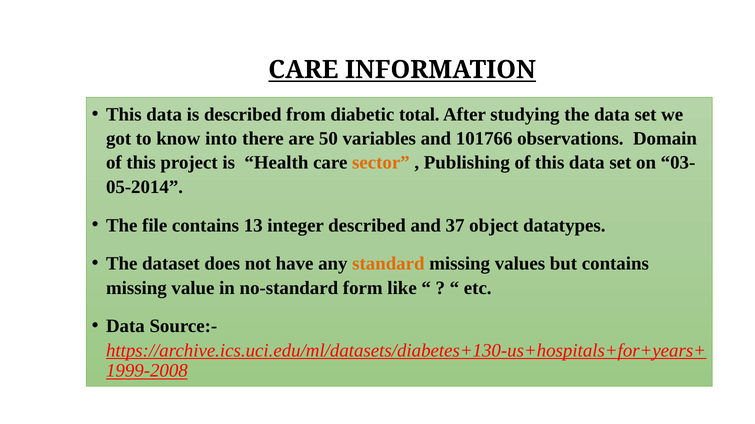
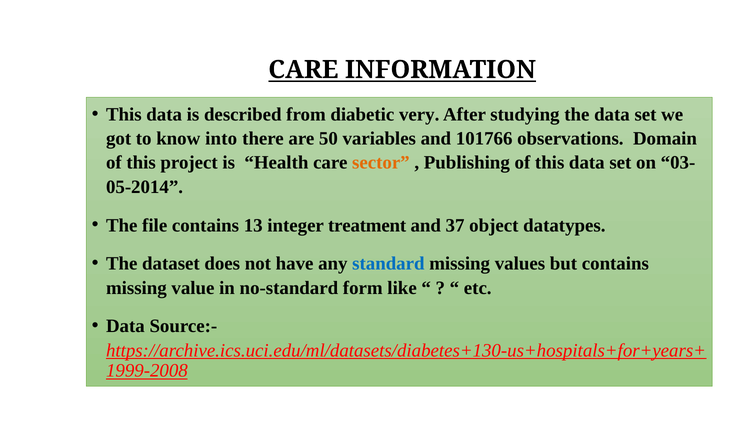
total: total -> very (419, 115)
integer described: described -> treatment (367, 226)
standard colour: orange -> blue (388, 264)
